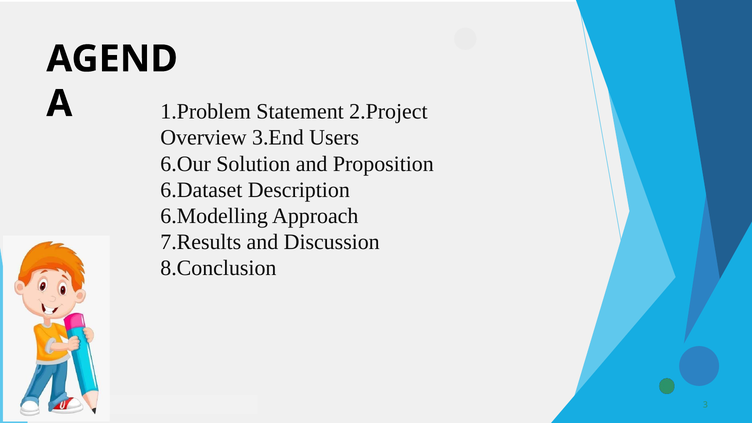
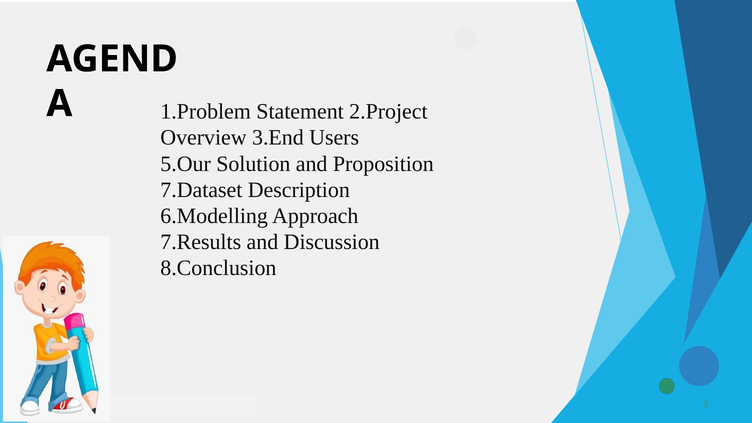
6.Our: 6.Our -> 5.Our (186, 164)
6.Dataset: 6.Dataset -> 7.Dataset (201, 190)
